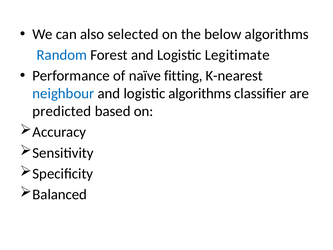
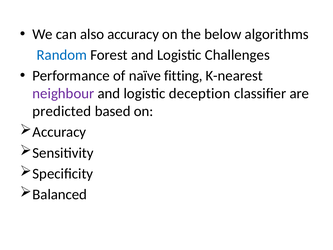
also selected: selected -> accuracy (133, 34)
Legitimate: Legitimate -> Challenges (237, 55)
neighbour colour: blue -> purple (63, 93)
logistic algorithms: algorithms -> deception (200, 93)
